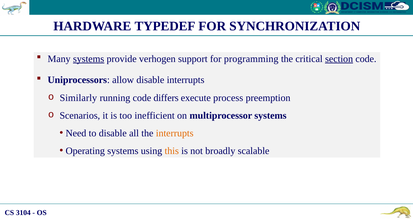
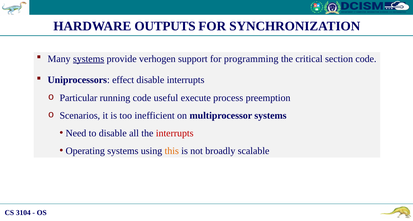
TYPEDEF: TYPEDEF -> OUTPUTS (165, 26)
section underline: present -> none (339, 59)
allow: allow -> effect (123, 80)
Similarly: Similarly -> Particular (78, 98)
differs: differs -> useful (166, 98)
interrupts colour: orange -> red (175, 133)
